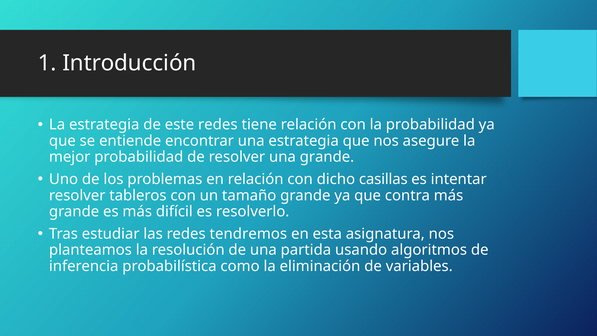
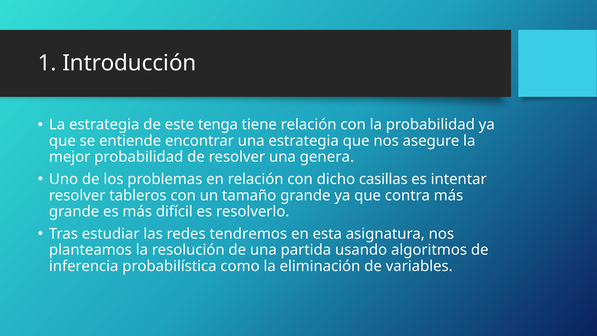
este redes: redes -> tenga (218, 125)
una grande: grande -> genera (327, 157)
